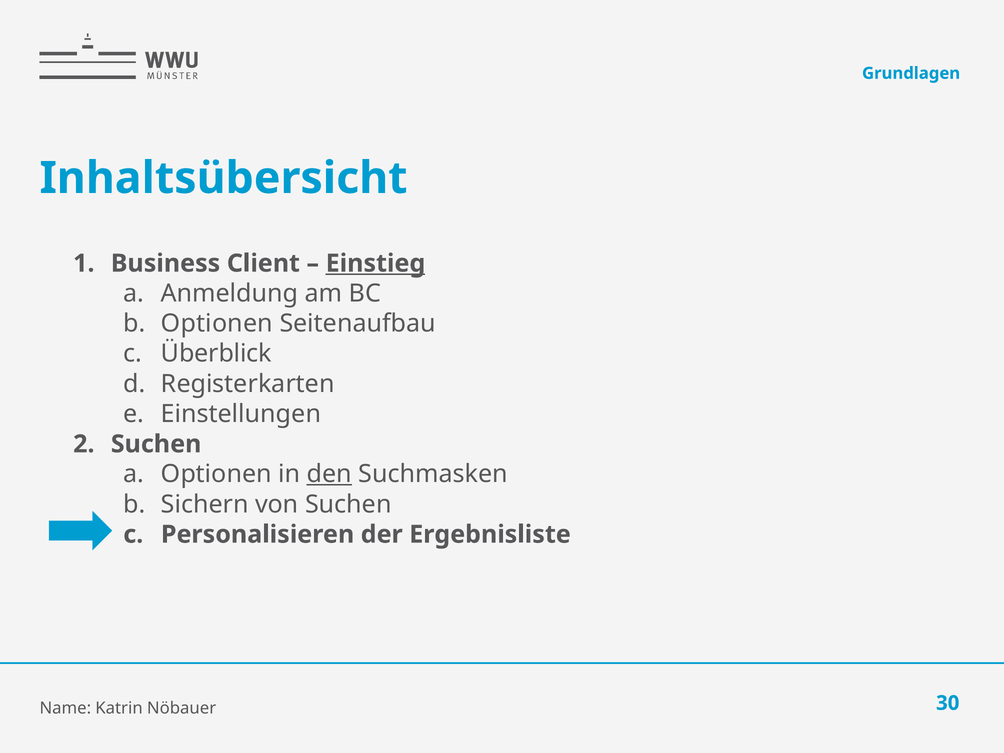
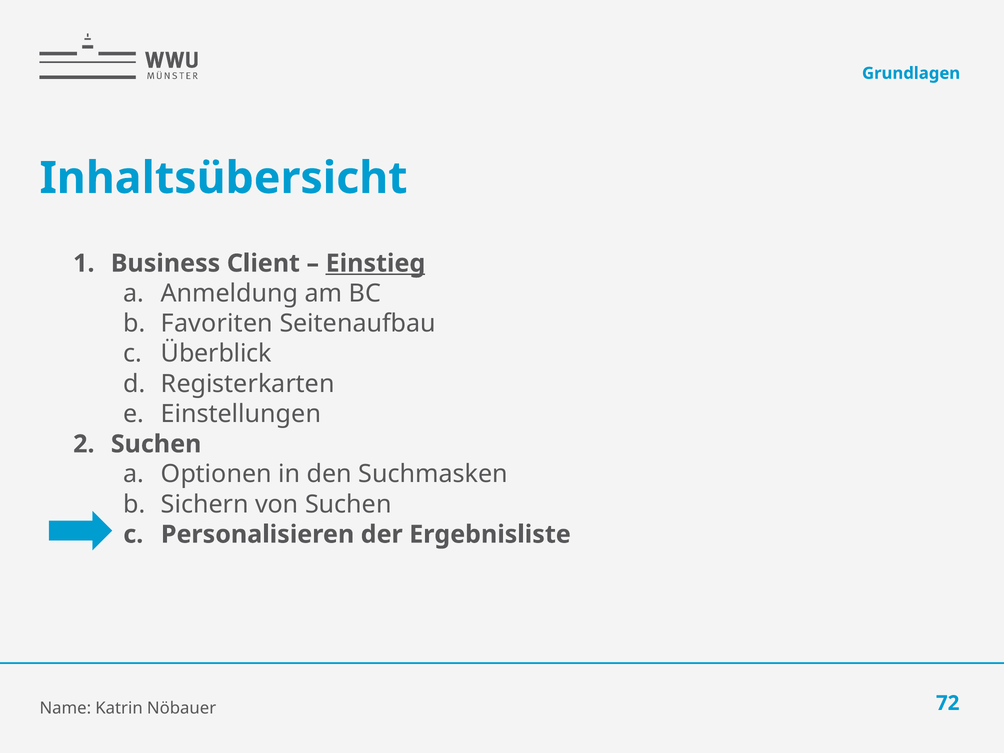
Optionen: Optionen -> Favoriten (217, 324)
den underline: present -> none (329, 474)
30: 30 -> 72 (948, 703)
